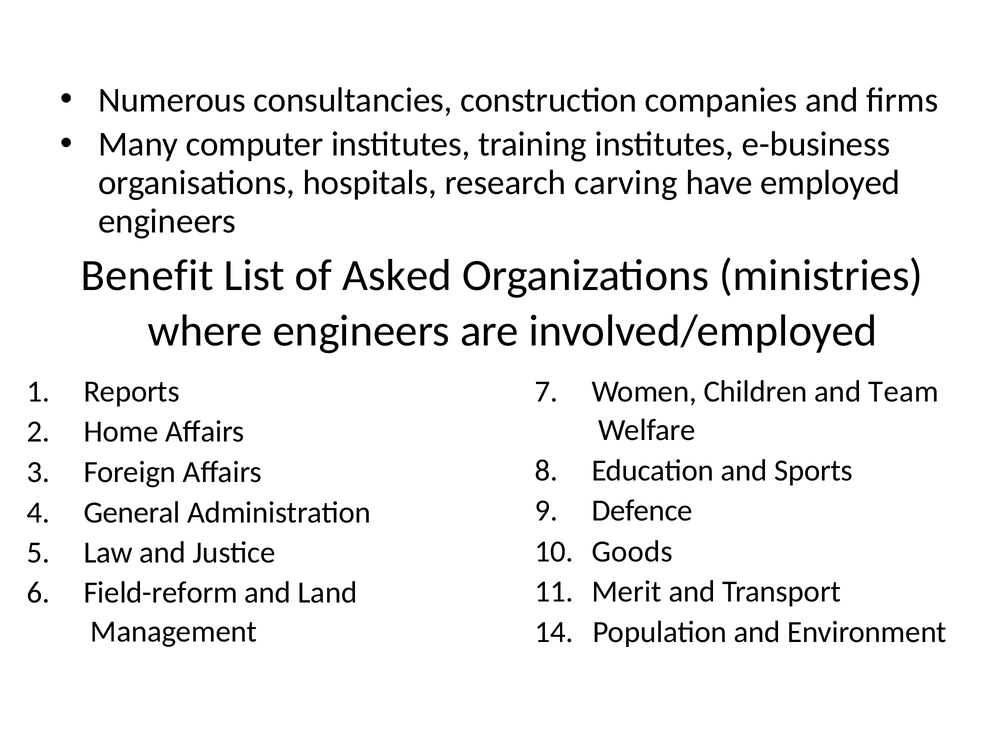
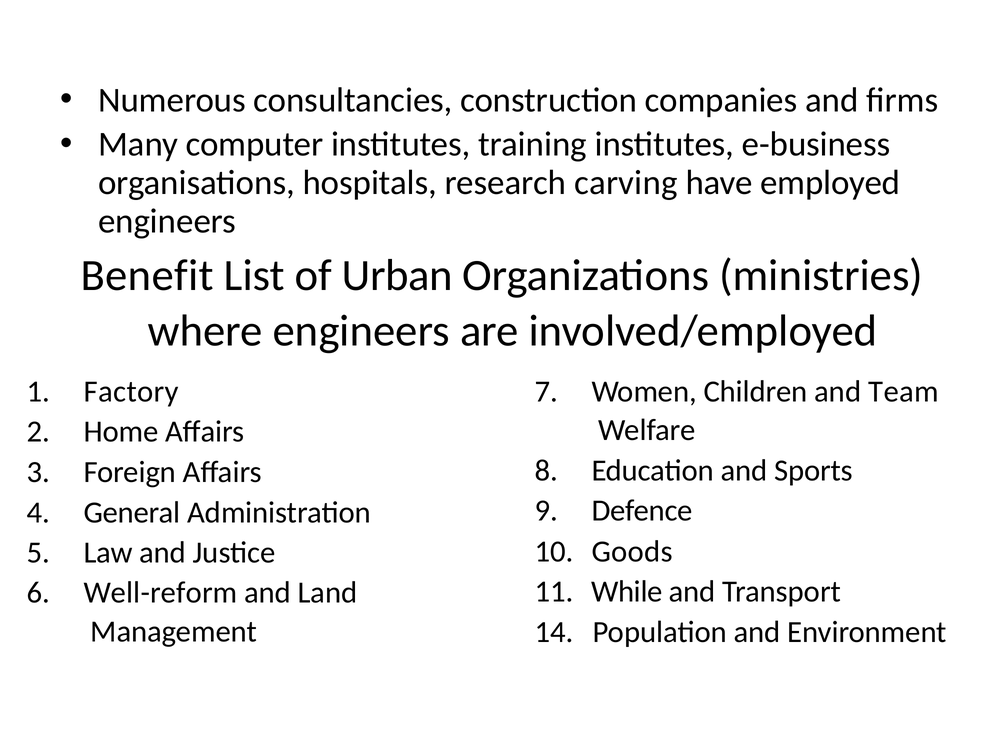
Asked: Asked -> Urban (397, 275)
Reports: Reports -> Factory (131, 392)
Merit: Merit -> While (627, 592)
Field-reform: Field-reform -> Well-reform (160, 593)
